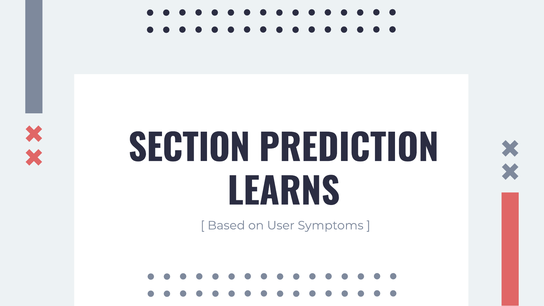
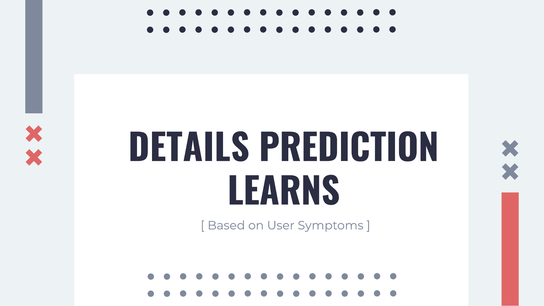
SECTION: SECTION -> DETAILS (189, 149)
